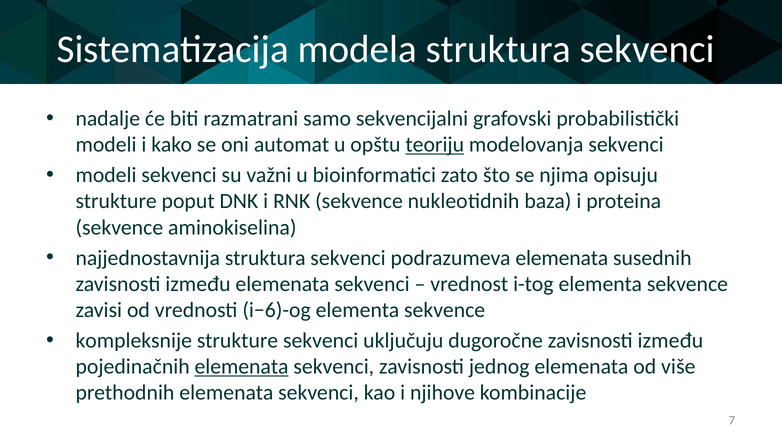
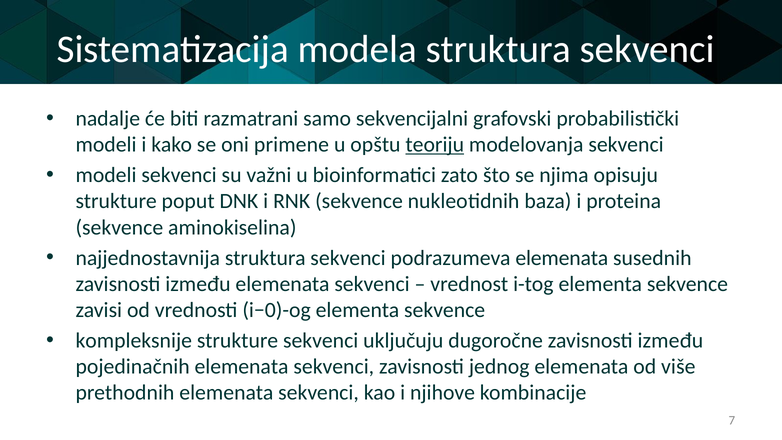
automat: automat -> primene (291, 145)
i−6)-og: i−6)-og -> i−0)-og (277, 310)
elemenata underline: present -> none (242, 367)
